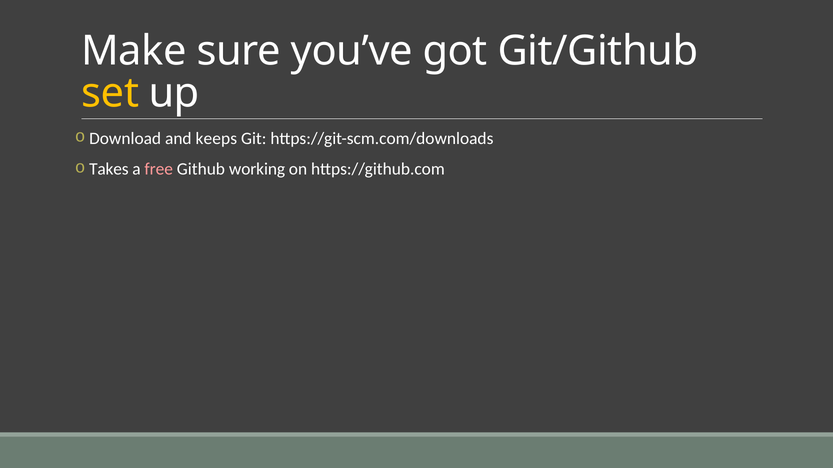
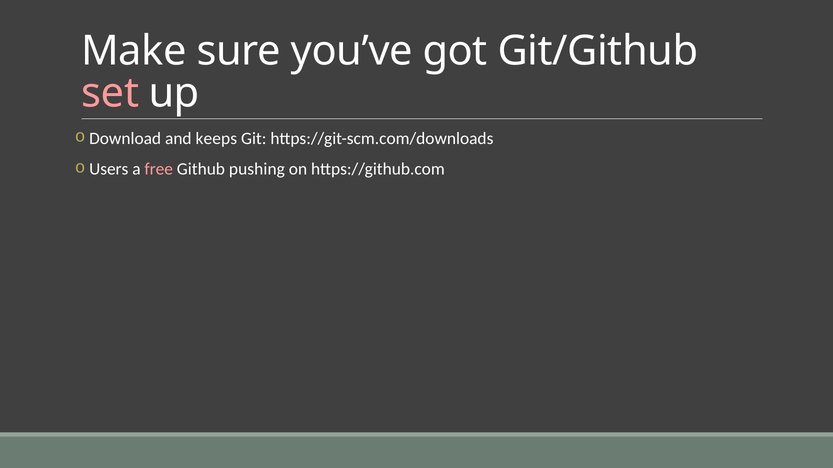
set colour: yellow -> pink (110, 93)
Takes: Takes -> Users (109, 169)
working: working -> pushing (257, 169)
